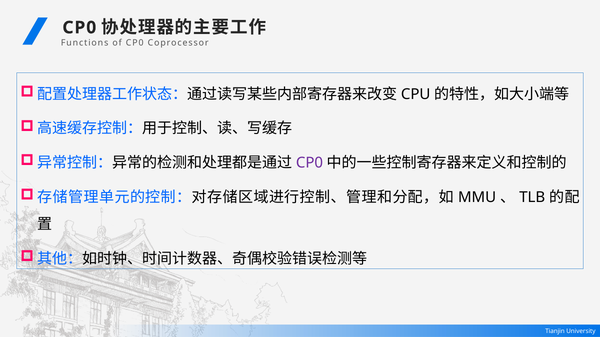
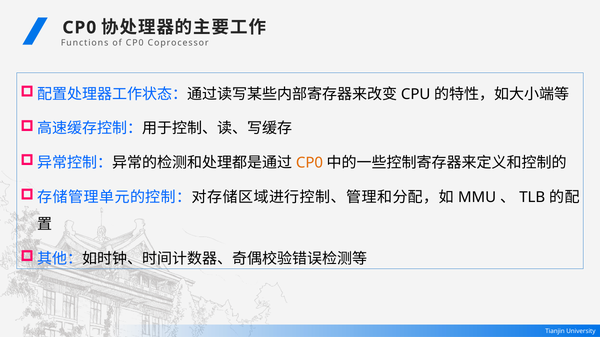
CP0 colour: purple -> orange (310, 163)
